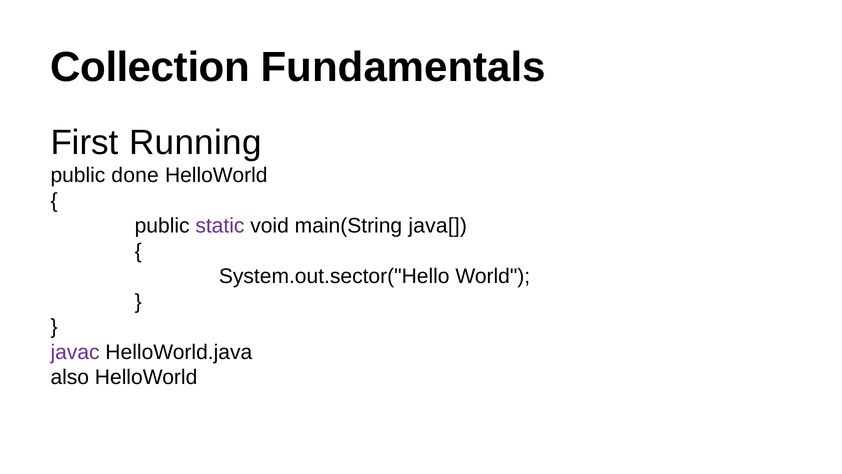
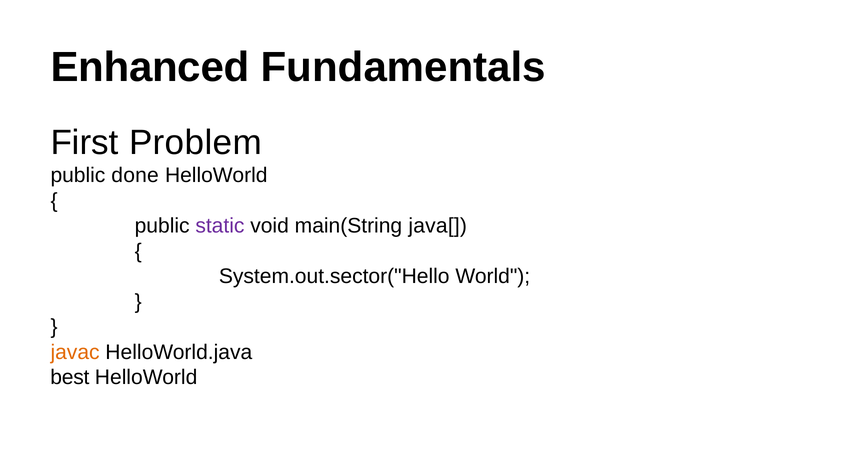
Collection: Collection -> Enhanced (150, 67)
Running: Running -> Problem (195, 142)
javac colour: purple -> orange (75, 352)
also: also -> best (70, 377)
